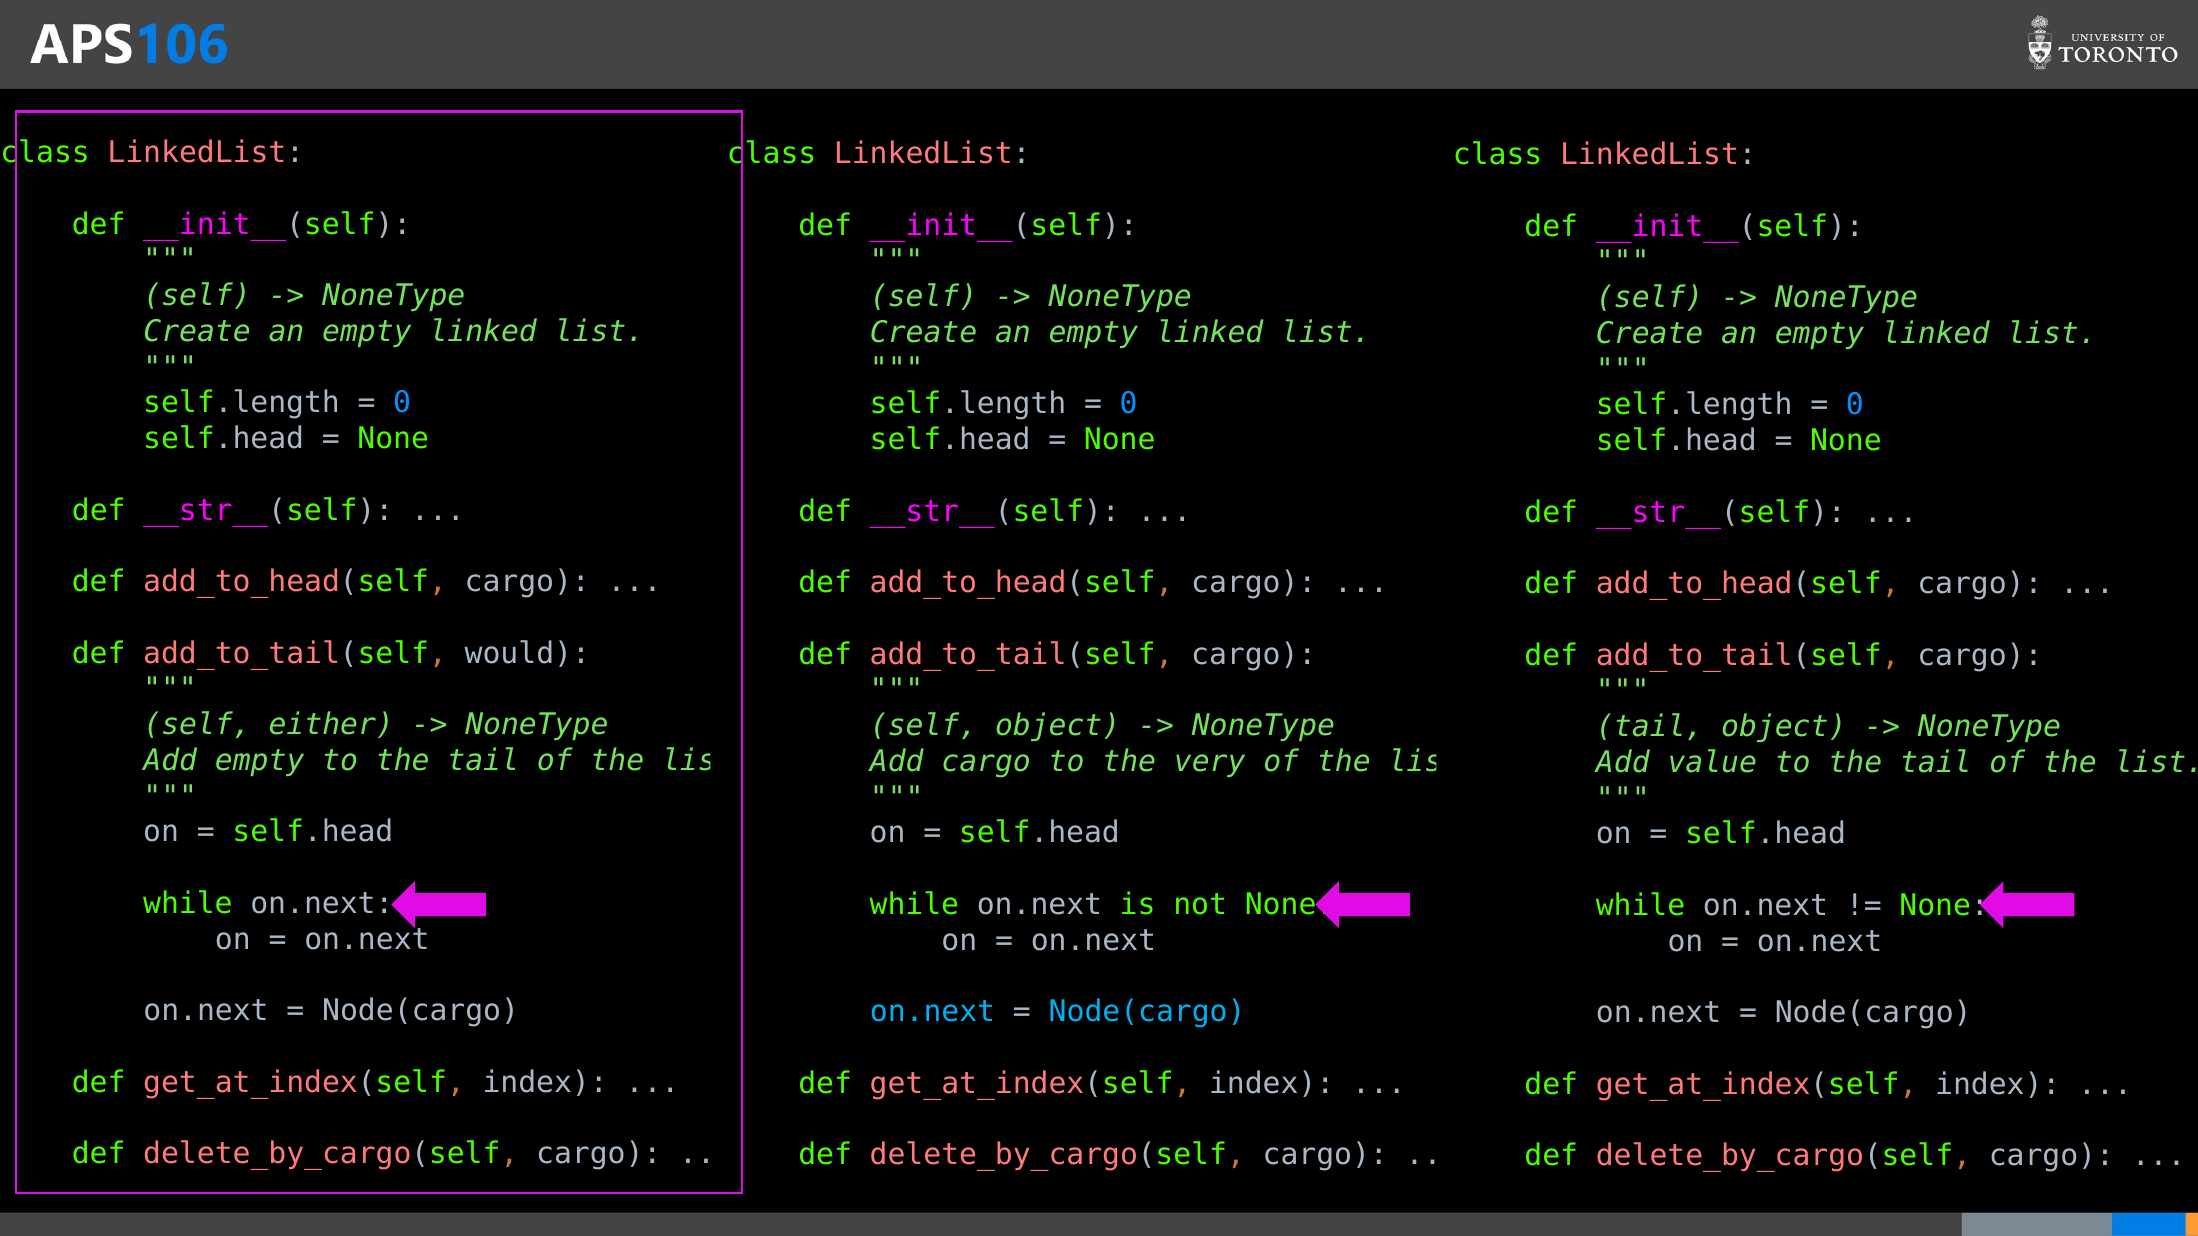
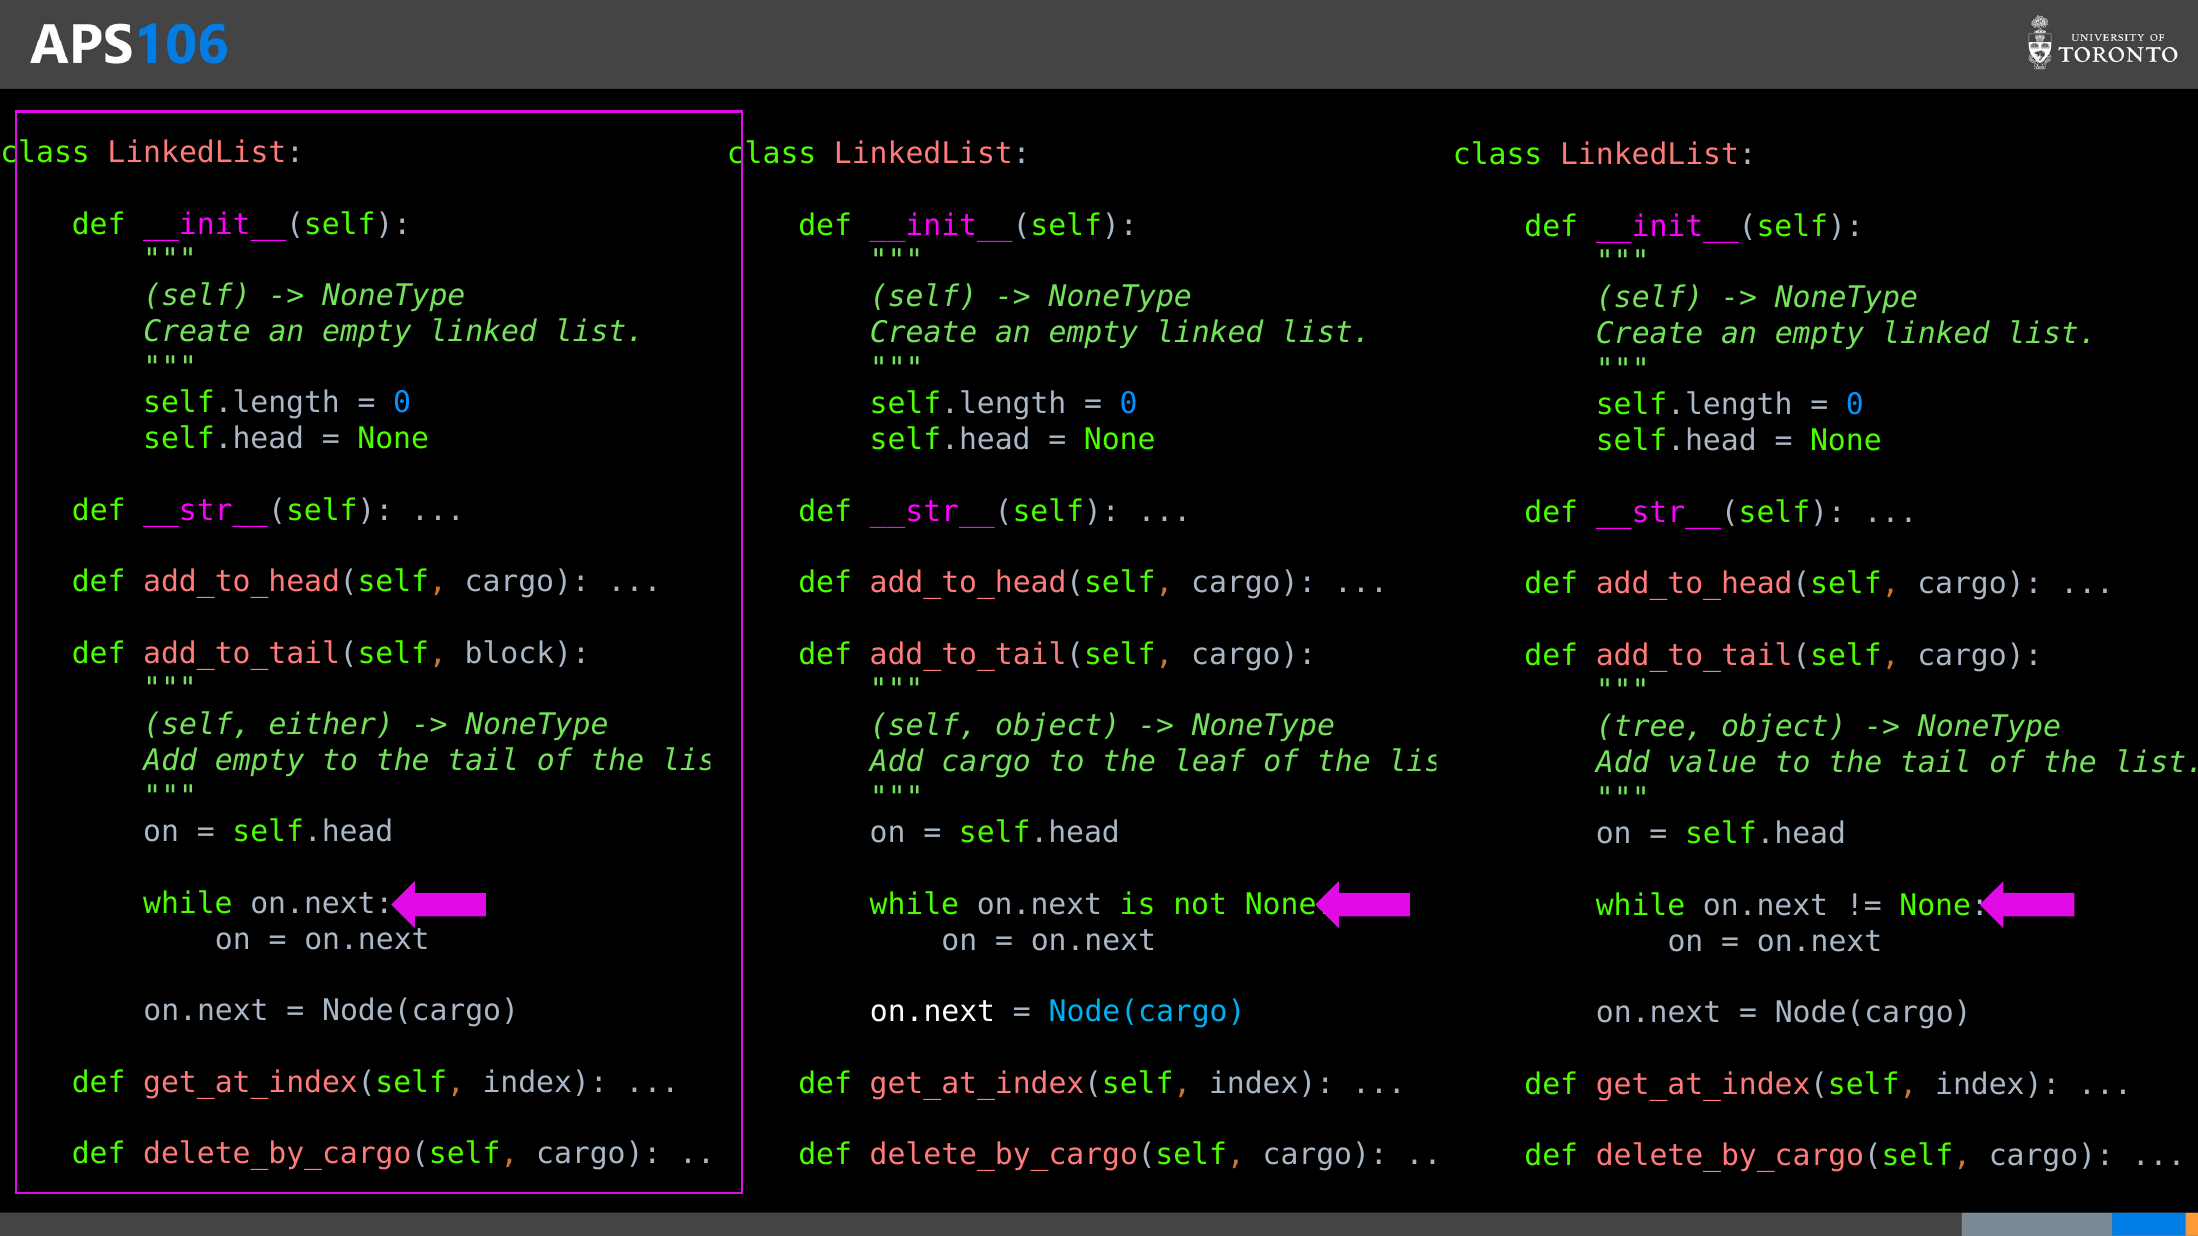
would: would -> block (527, 653)
tail: tail -> tree (1650, 727)
very: very -> leaf (1210, 762)
on.next colour: light blue -> white (933, 1012)
